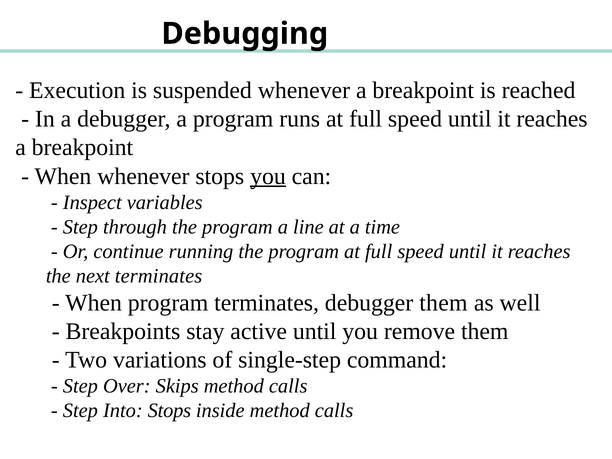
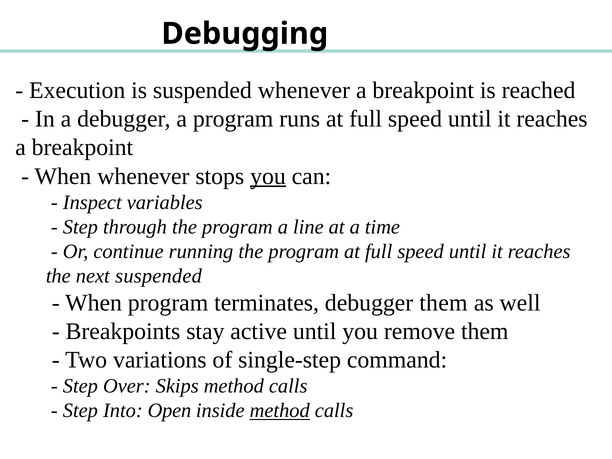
next terminates: terminates -> suspended (159, 276)
Into Stops: Stops -> Open (169, 411)
method underline: none -> present (280, 411)
